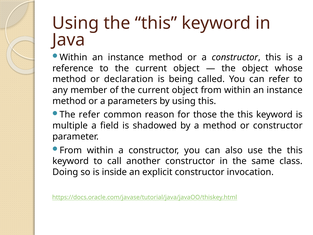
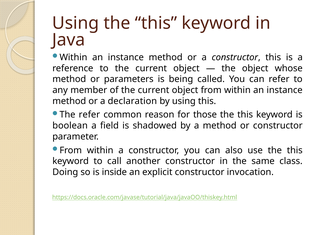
declaration: declaration -> parameters (129, 79)
parameters: parameters -> declaration (132, 101)
multiple: multiple -> boolean (70, 126)
